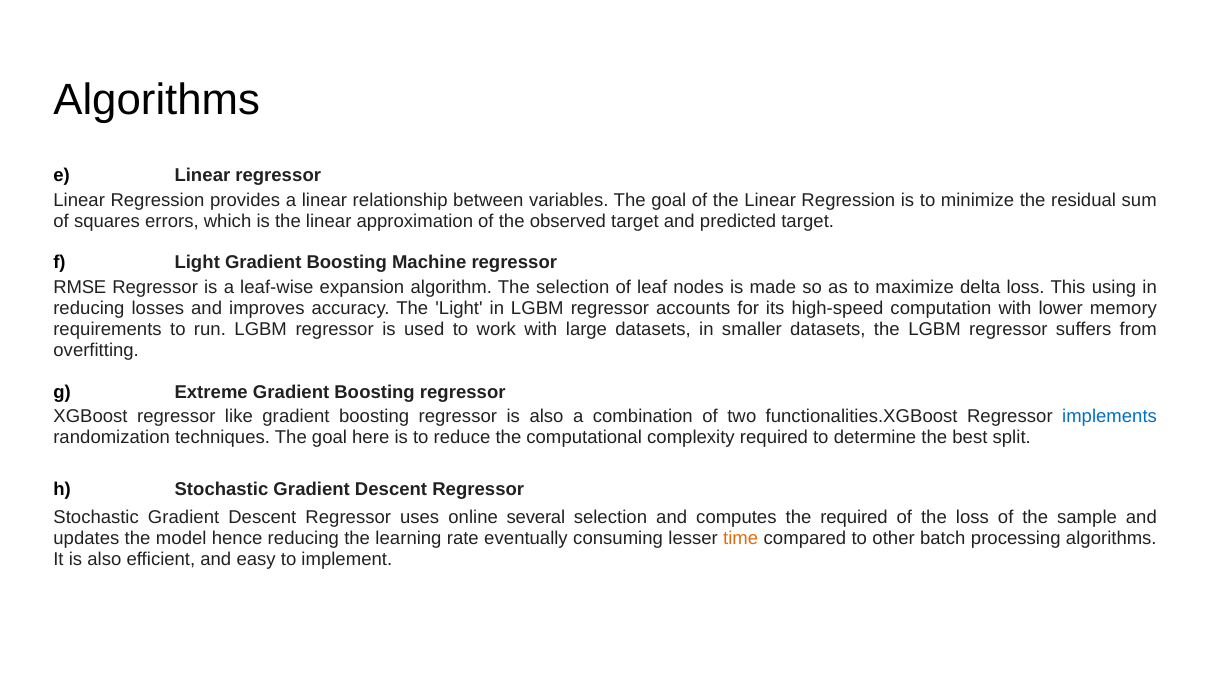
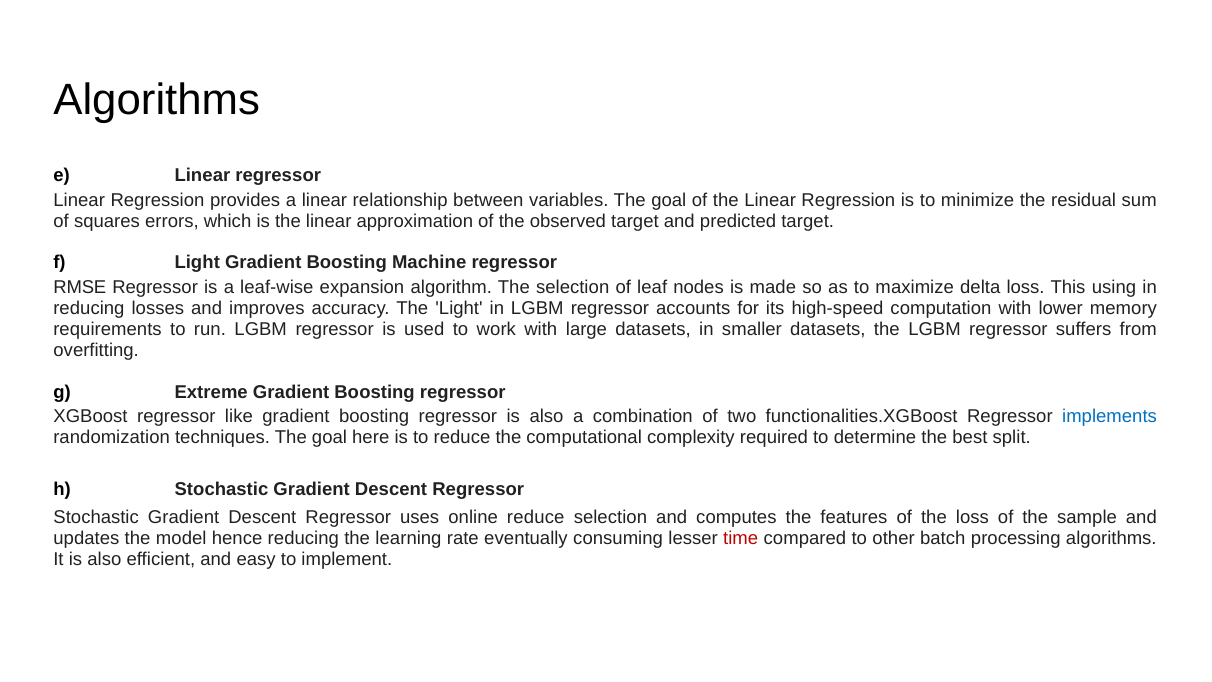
online several: several -> reduce (536, 517)
the required: required -> features (854, 517)
time colour: orange -> red (741, 538)
